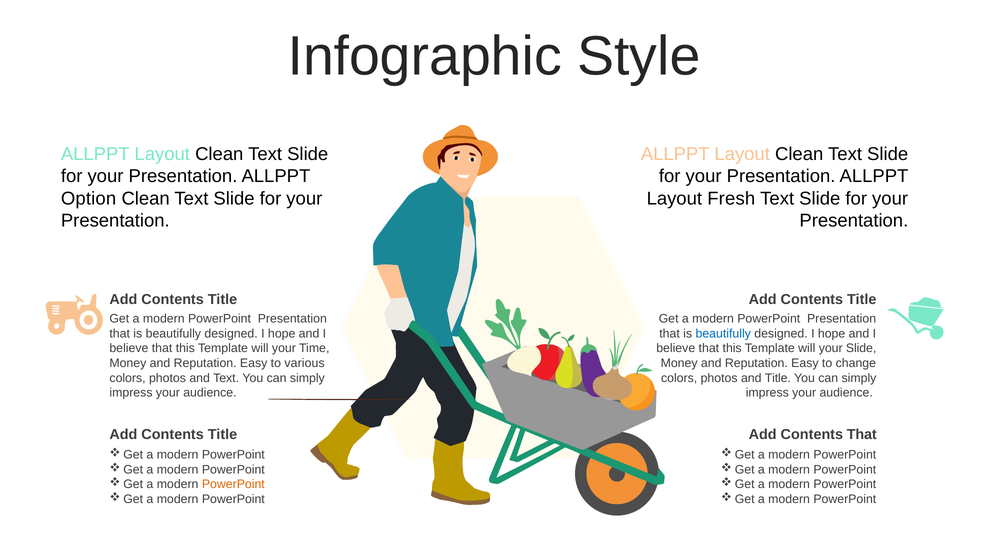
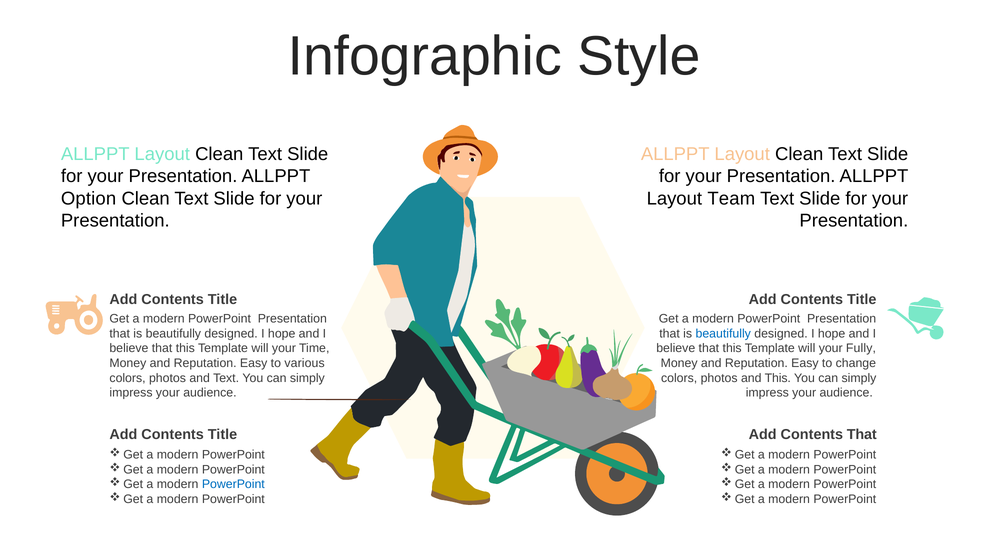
Fresh: Fresh -> Team (731, 198)
your Slide: Slide -> Fully (861, 348)
and Title: Title -> This (778, 378)
PowerPoint colour: orange -> blue (233, 484)
